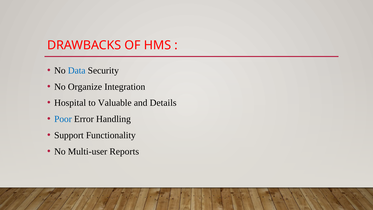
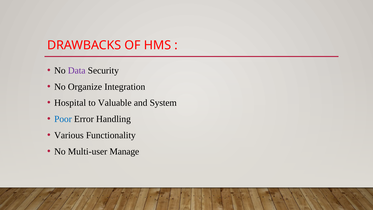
Data colour: blue -> purple (77, 70)
Details: Details -> System (163, 103)
Support: Support -> Various (69, 135)
Reports: Reports -> Manage (124, 151)
